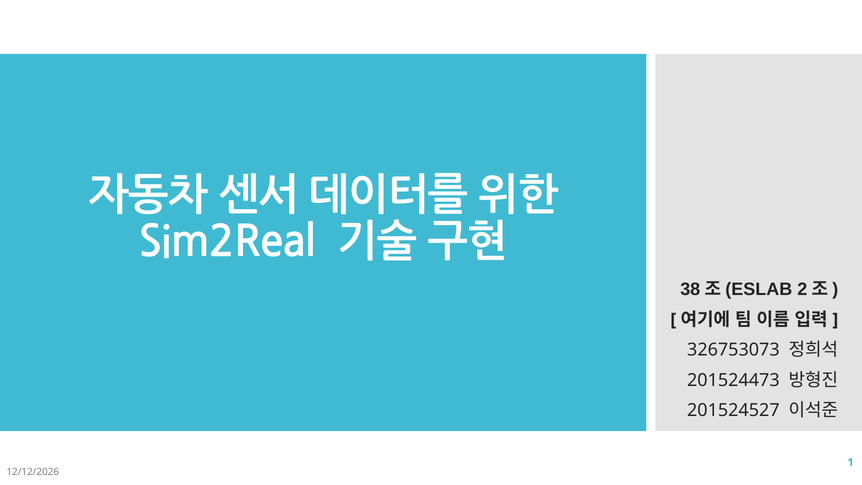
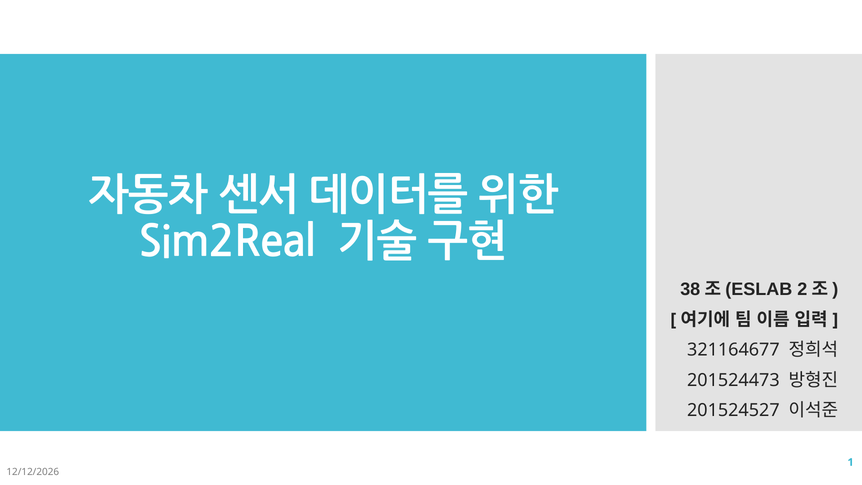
326753073: 326753073 -> 321164677 (733, 350)
